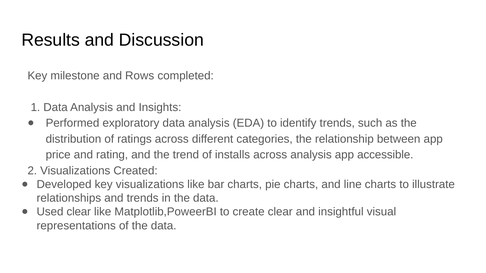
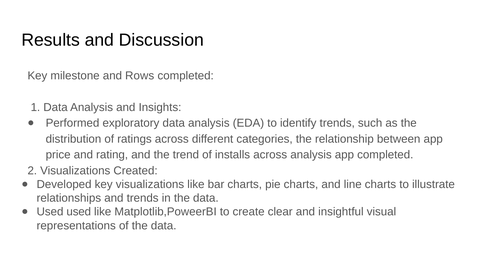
app accessible: accessible -> completed (385, 155)
Used clear: clear -> used (79, 212)
